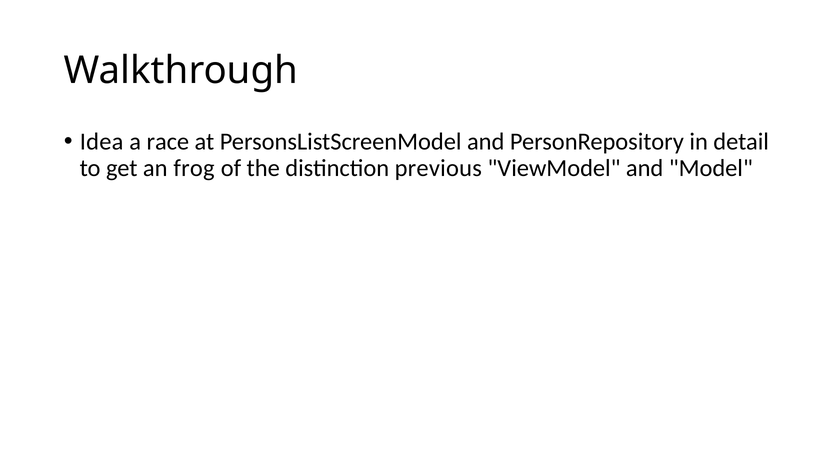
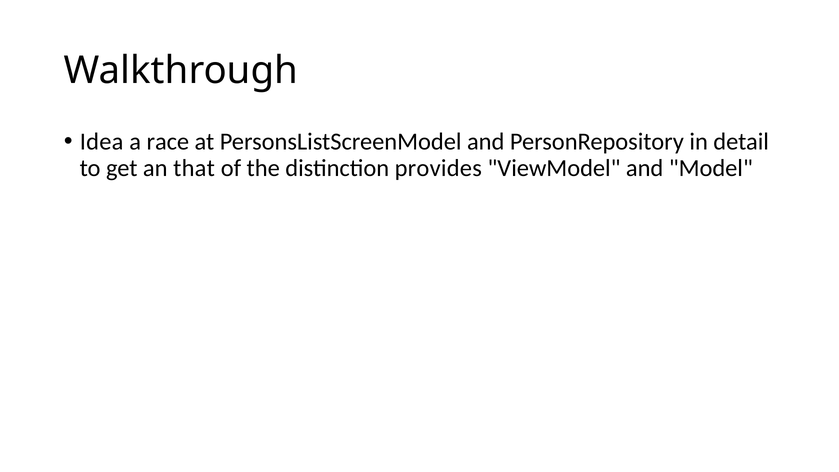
frog: frog -> that (194, 168)
previous: previous -> provides (438, 168)
